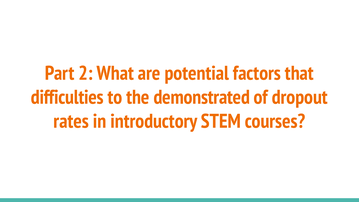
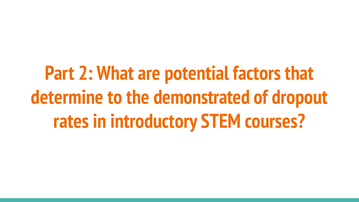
difficulties: difficulties -> determine (67, 97)
